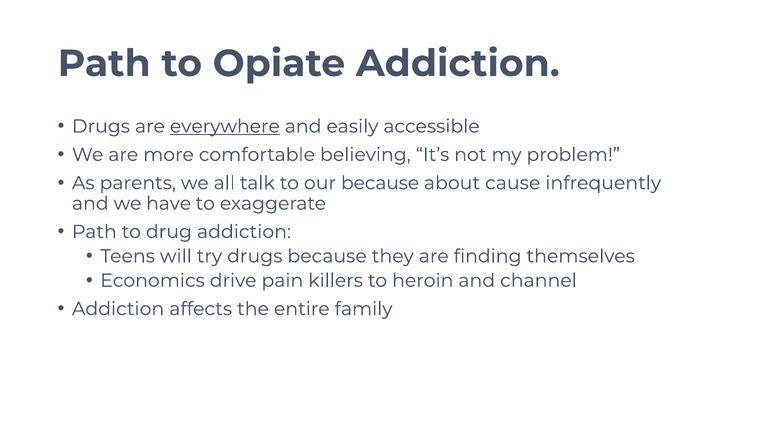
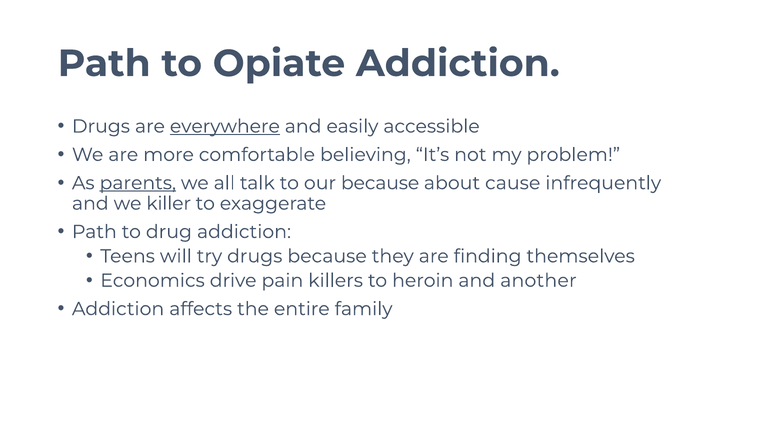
parents underline: none -> present (138, 183)
have: have -> killer (169, 203)
channel: channel -> another (538, 280)
